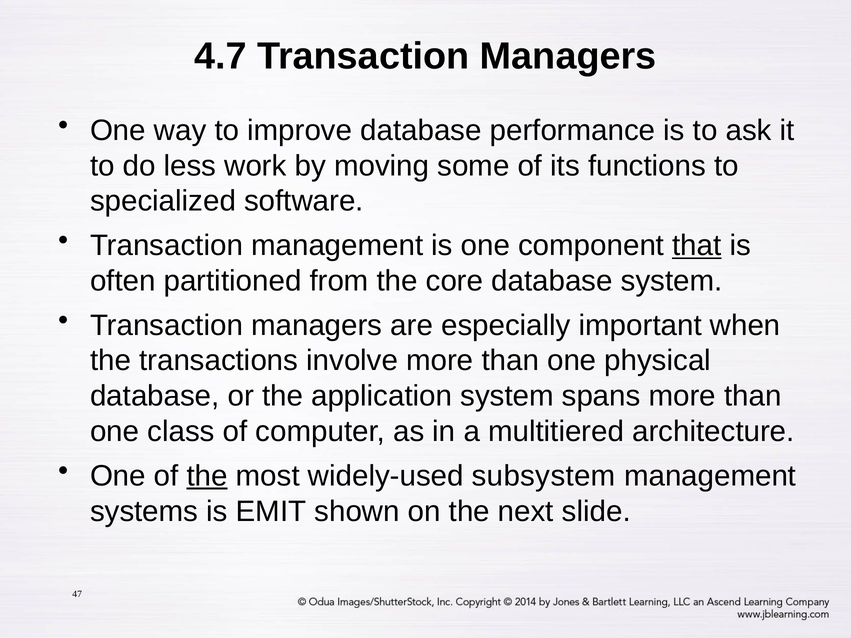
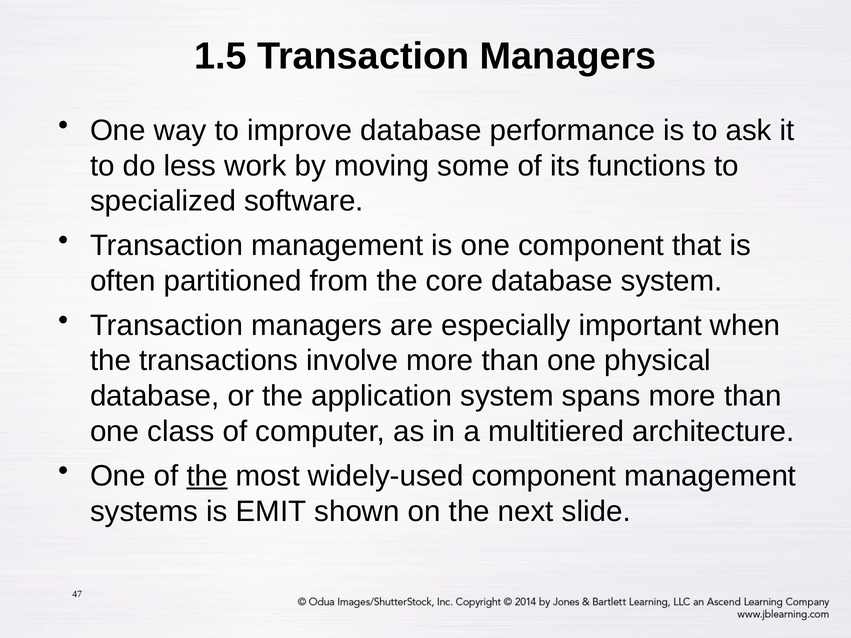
4.7: 4.7 -> 1.5 (220, 56)
that underline: present -> none (697, 246)
widely-used subsystem: subsystem -> component (544, 476)
